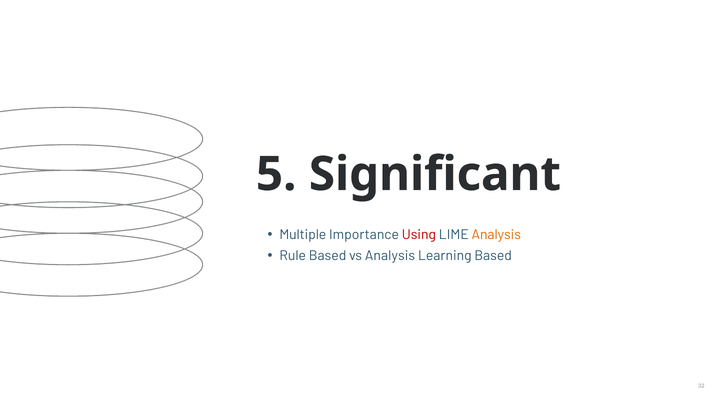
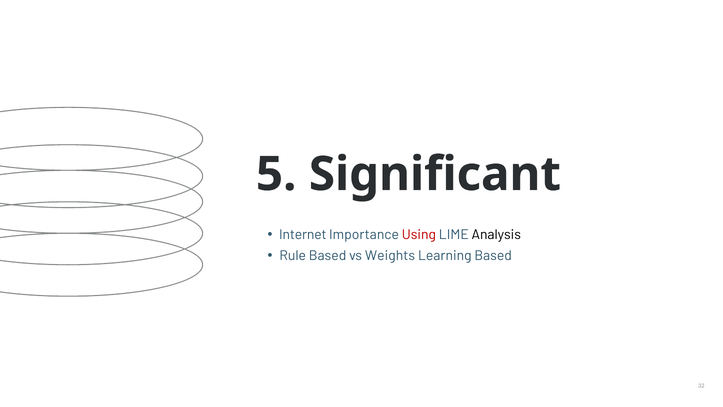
Multiple: Multiple -> Internet (303, 235)
Analysis colour: orange -> black (496, 235)
vs Analysis: Analysis -> Weights (390, 256)
